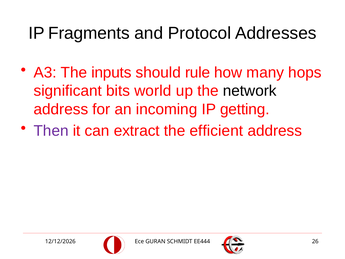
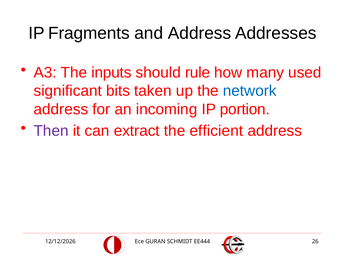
and Protocol: Protocol -> Address (200, 33)
hops: hops -> used (305, 72)
world: world -> taken (153, 91)
network colour: black -> blue (250, 91)
getting: getting -> portion (245, 109)
